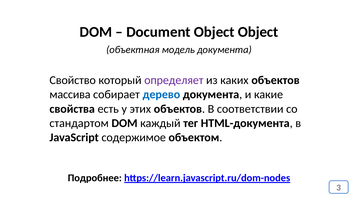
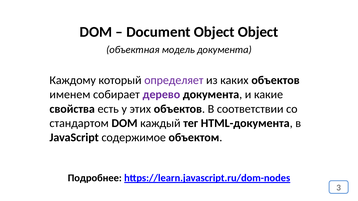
Свойство: Свойство -> Каждому (73, 80)
массива: массива -> именем (70, 95)
дерево colour: blue -> purple (161, 95)
